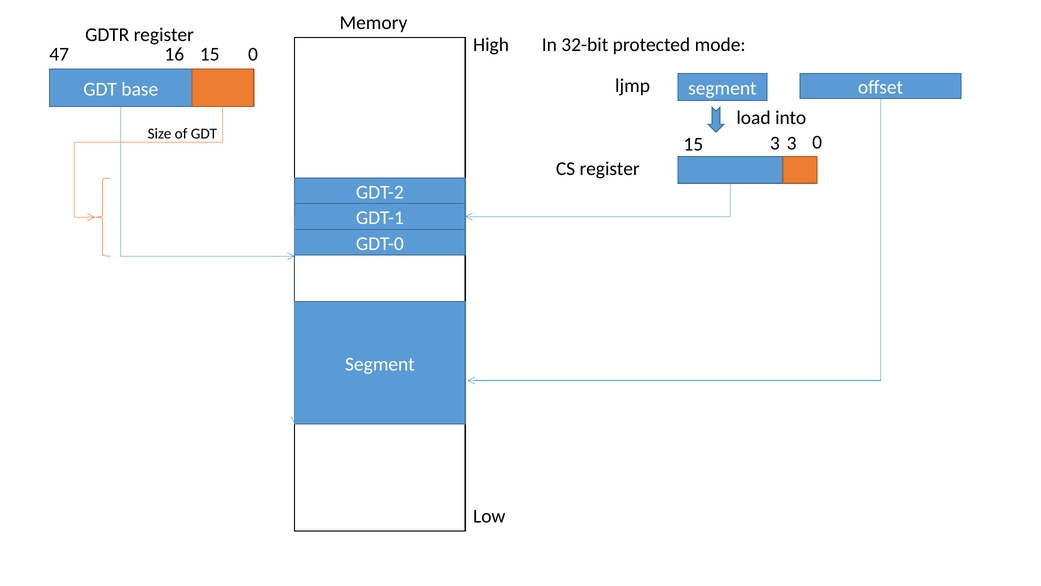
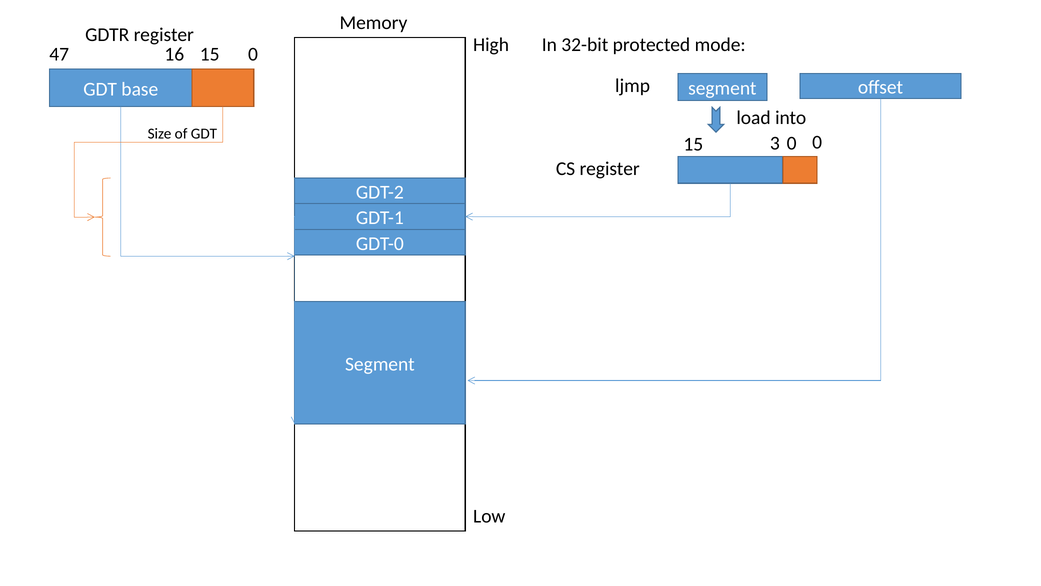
3 3: 3 -> 0 (792, 143)
